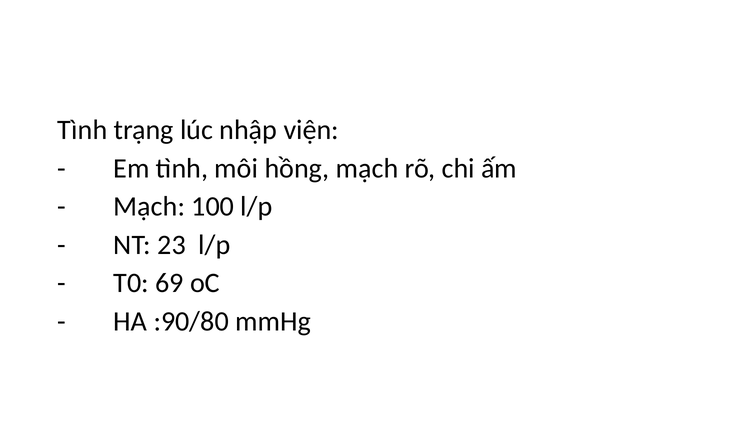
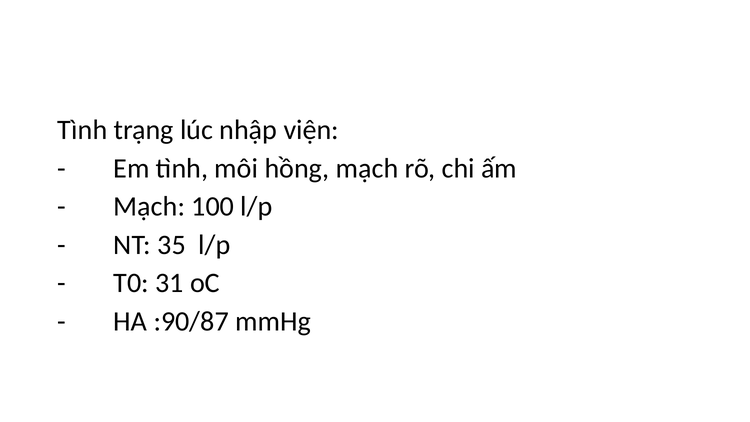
23: 23 -> 35 (172, 245)
69: 69 -> 31 (169, 283)
:90/80: :90/80 -> :90/87 (191, 321)
